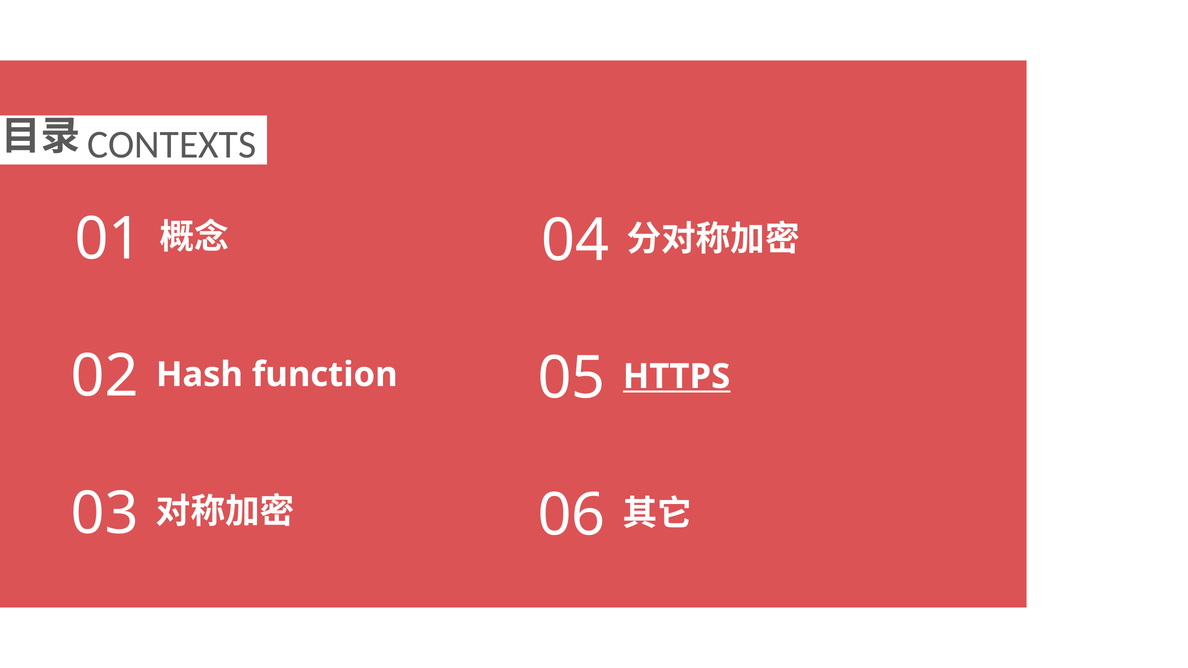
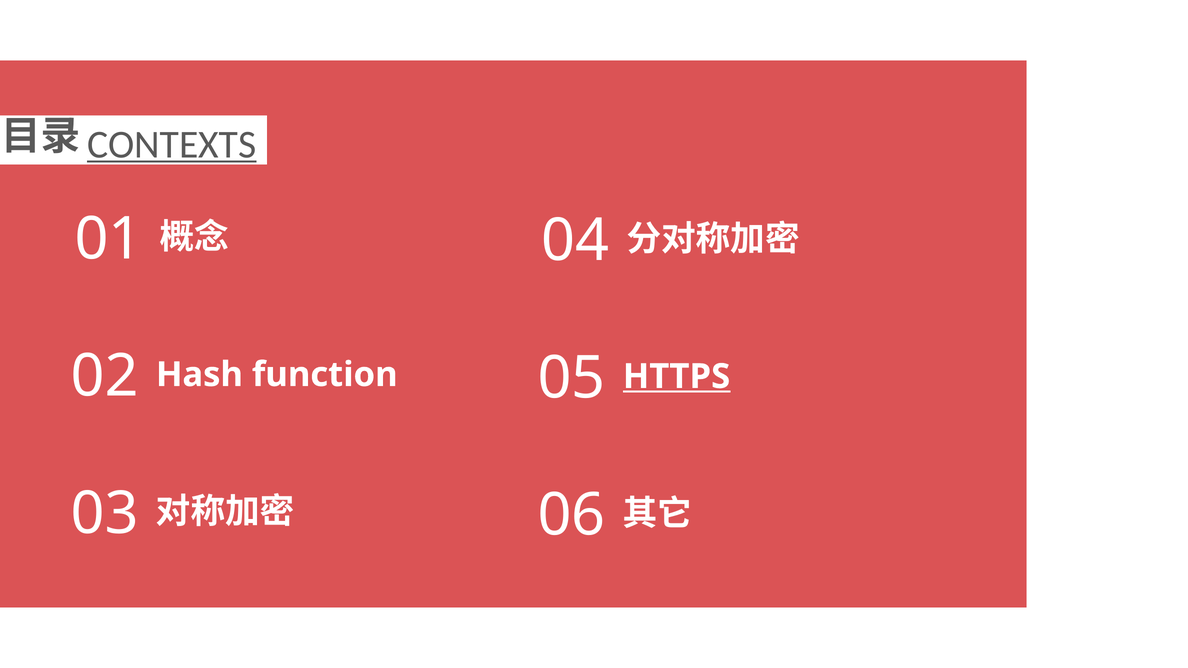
CONTEXTS underline: none -> present (172, 145)
